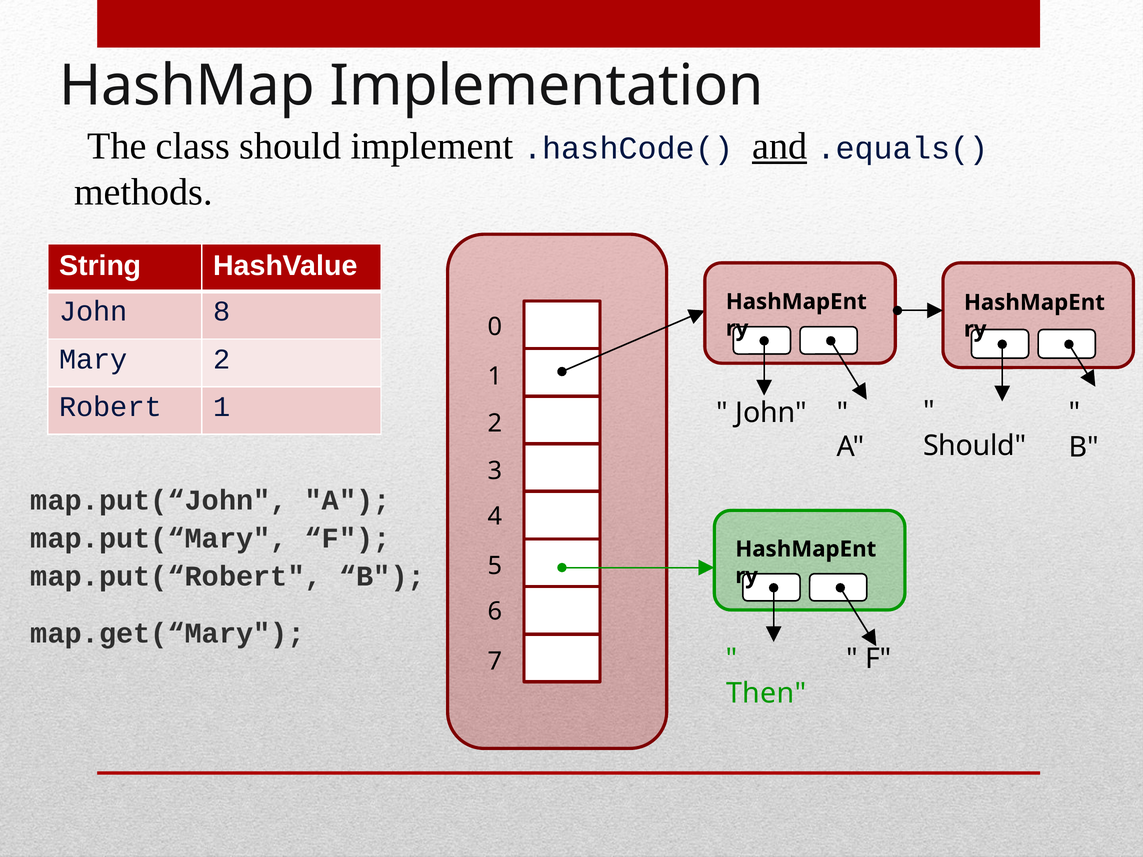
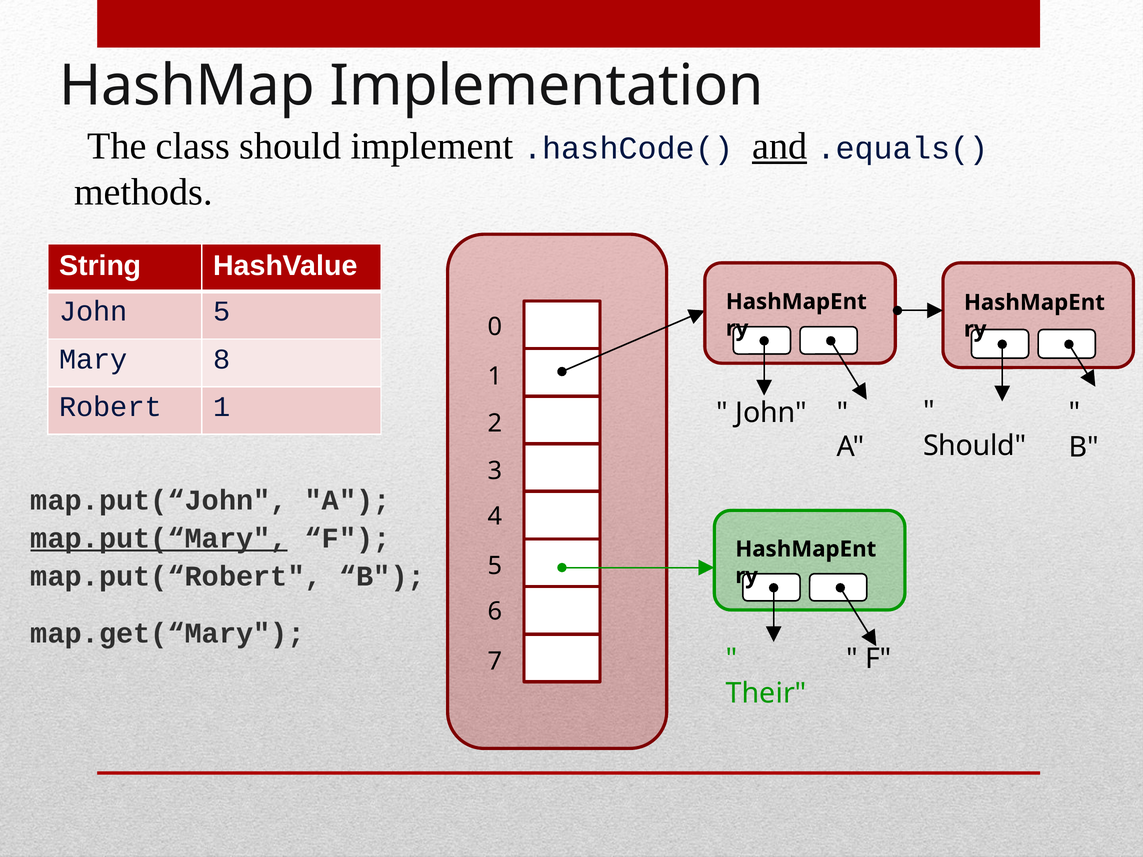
John 8: 8 -> 5 (222, 312)
Mary 2: 2 -> 8 (222, 359)
map.put(“Mary underline: none -> present (159, 538)
Then: Then -> Their (766, 694)
